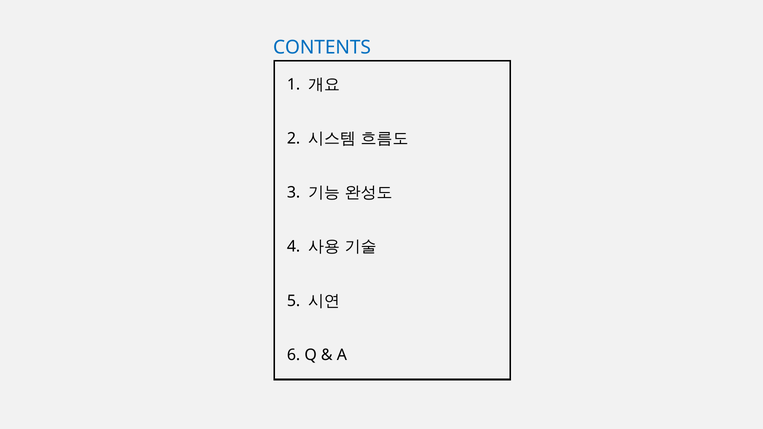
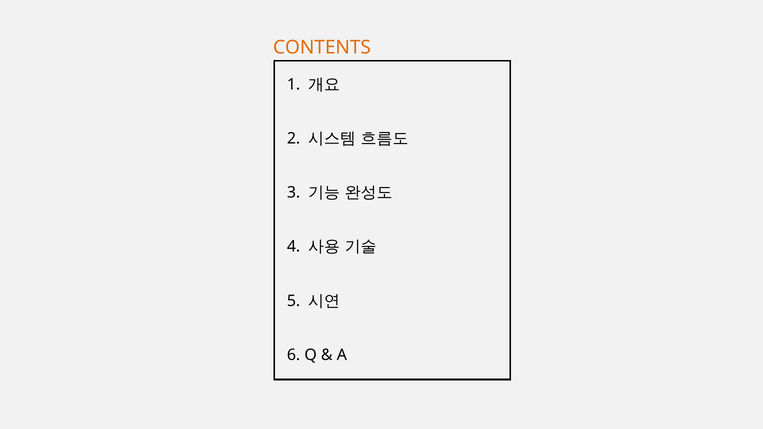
CONTENTS colour: blue -> orange (322, 47)
